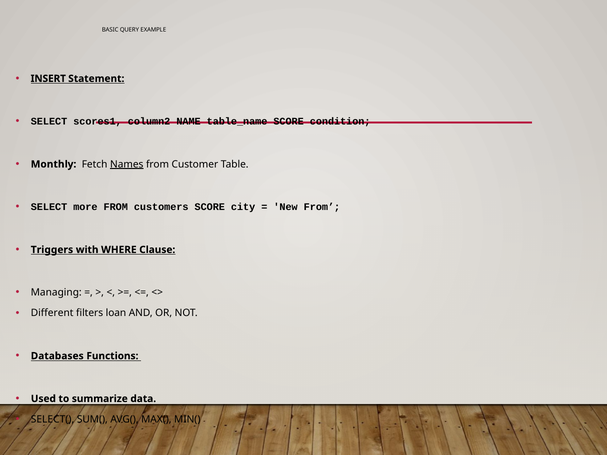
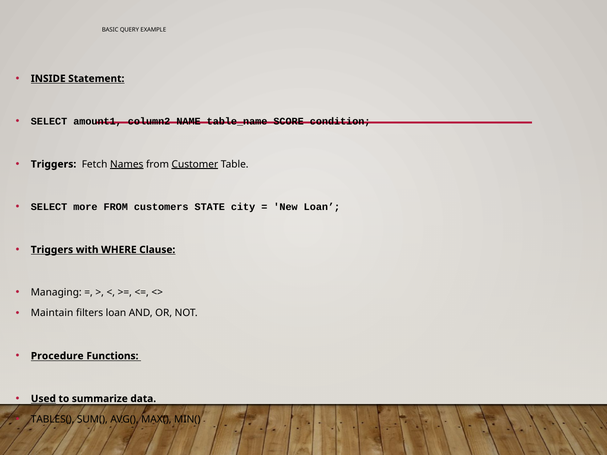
INSERT: INSERT -> INSIDE (48, 79)
scores1: scores1 -> amount1 (98, 121)
Monthly: Monthly -> Triggers (54, 164)
Customer underline: none -> present (195, 164)
customers SCORE: SCORE -> STATE (210, 207)
New From: From -> Loan (322, 207)
Different: Different -> Maintain (52, 313)
Databases: Databases -> Procedure (57, 356)
Used underline: none -> present (43, 399)
SELECT(: SELECT( -> TABLES( (53, 420)
